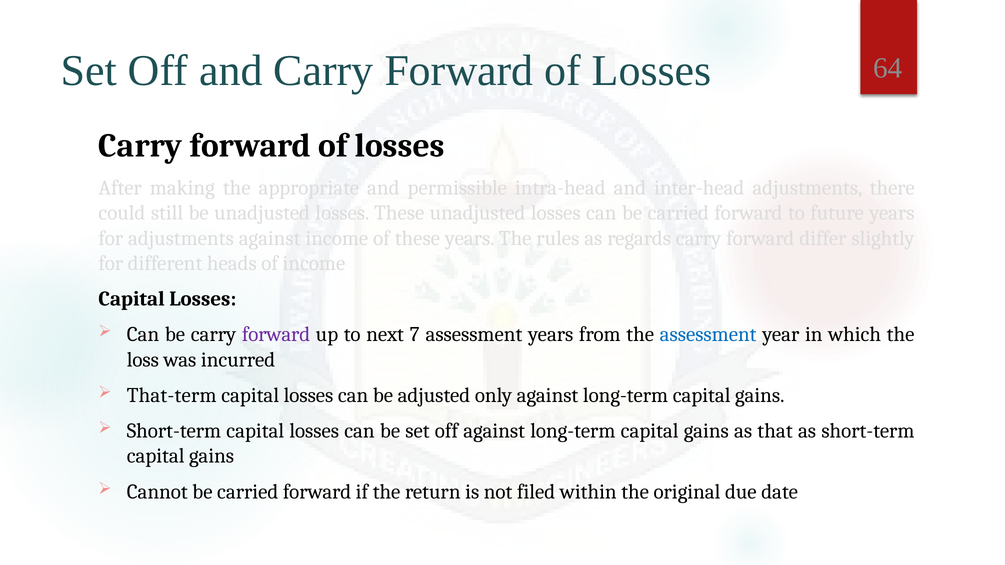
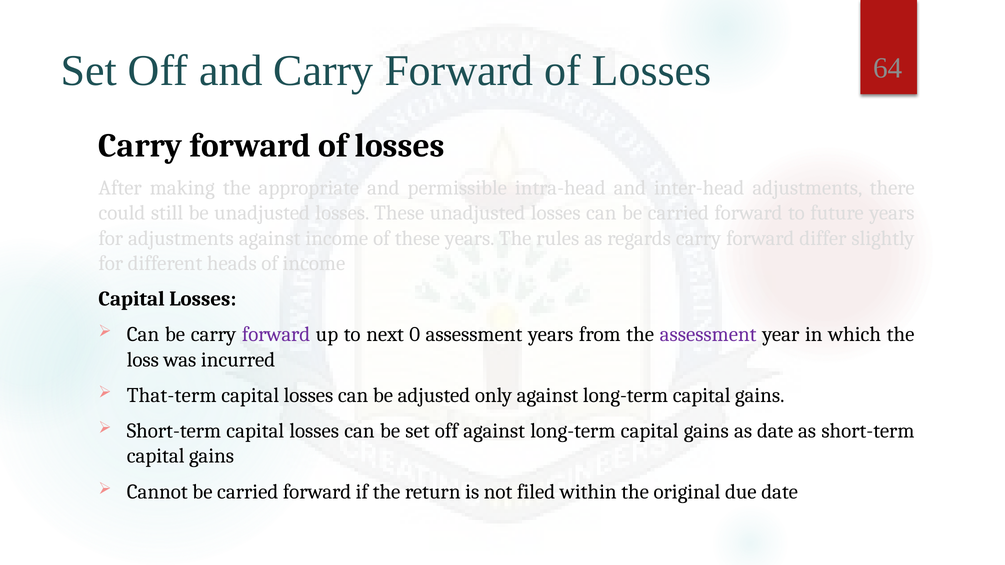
7: 7 -> 0 (415, 335)
assessment colour: blue -> purple (708, 335)
as that: that -> date (775, 431)
